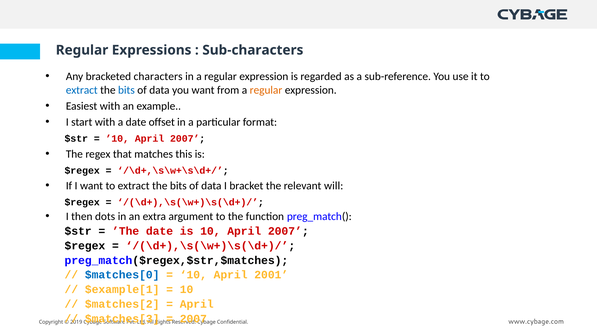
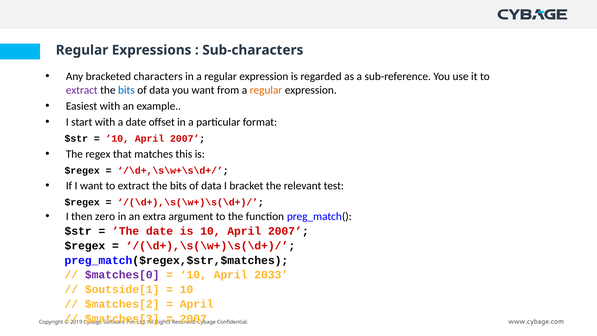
extract colour: blue -> purple (82, 90)
will: will -> test (334, 186)
dots: dots -> zero (105, 216)
$matches[0 colour: blue -> purple (122, 275)
2001: 2001 -> 2033 (271, 275)
$example[1: $example[1 -> $outside[1 (122, 289)
